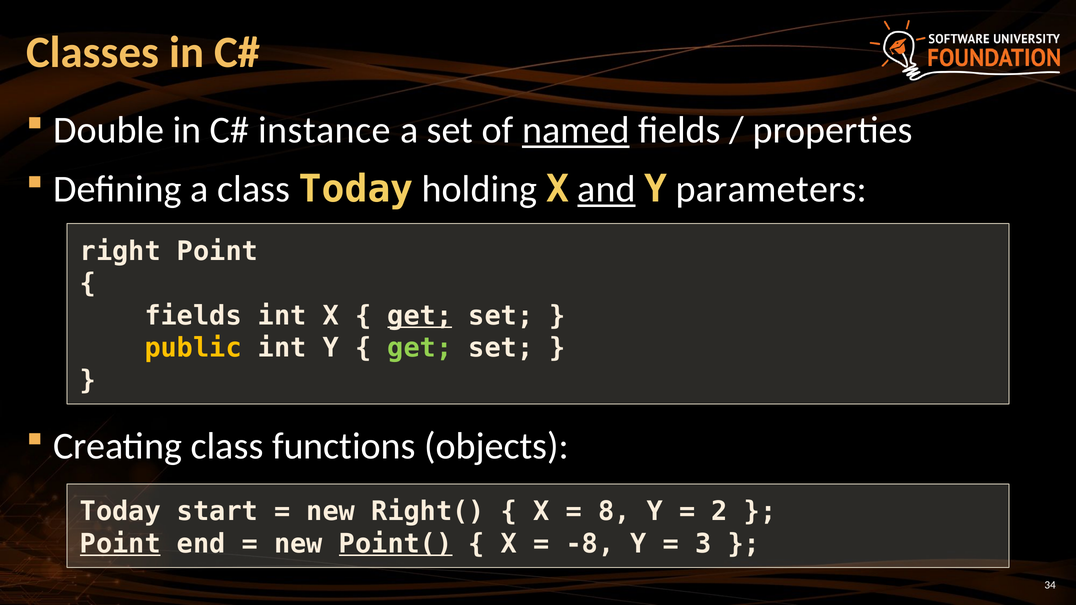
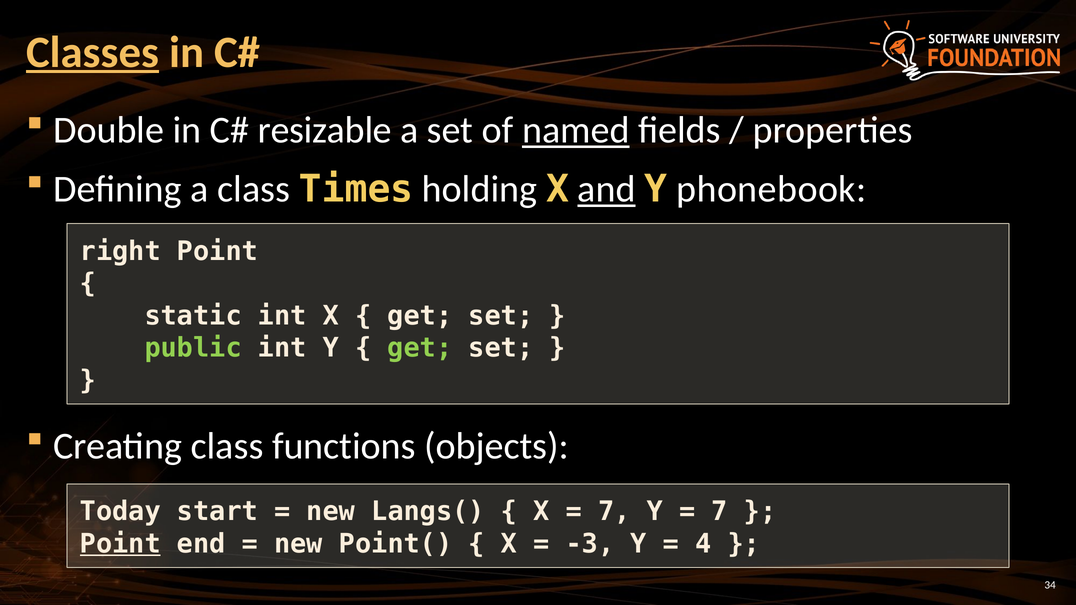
Classes underline: none -> present (93, 52)
instance: instance -> resizable (325, 130)
class Today: Today -> Times (356, 190)
parameters: parameters -> phonebook (771, 190)
fields: fields -> static (193, 316)
get underline: present -> none (420, 316)
public colour: yellow -> light green (193, 348)
Right(: Right( -> Langs( (428, 512)
8: 8 -> 7 (614, 512)
2: 2 -> 7 (720, 512)
Point( underline: present -> none (396, 544)
-8: -8 -> -3 (590, 544)
3: 3 -> 4 (703, 544)
